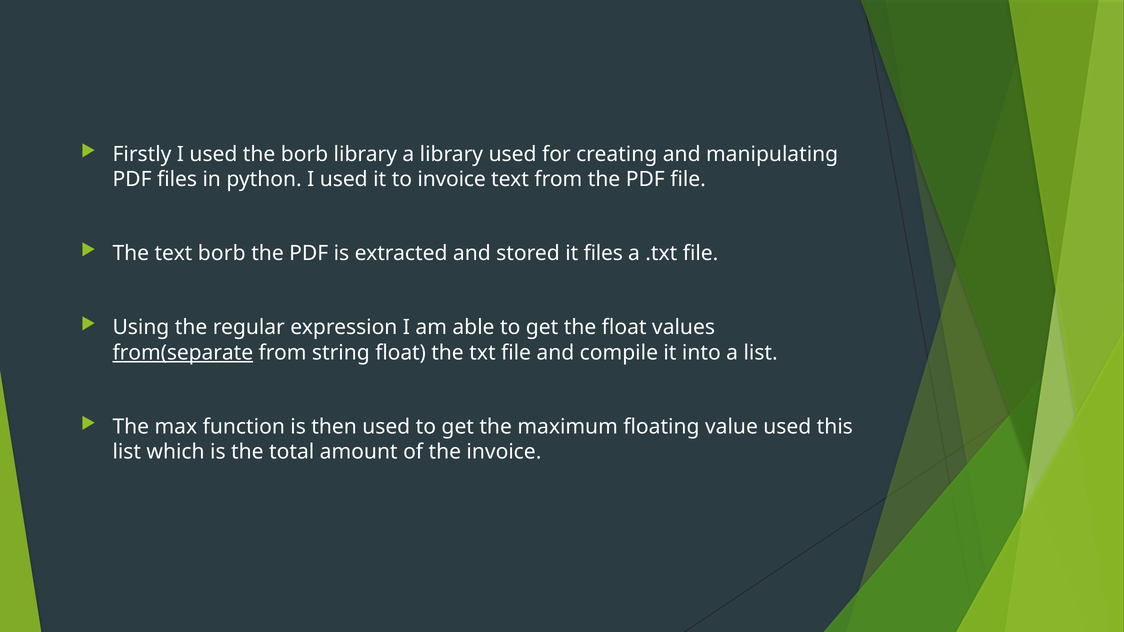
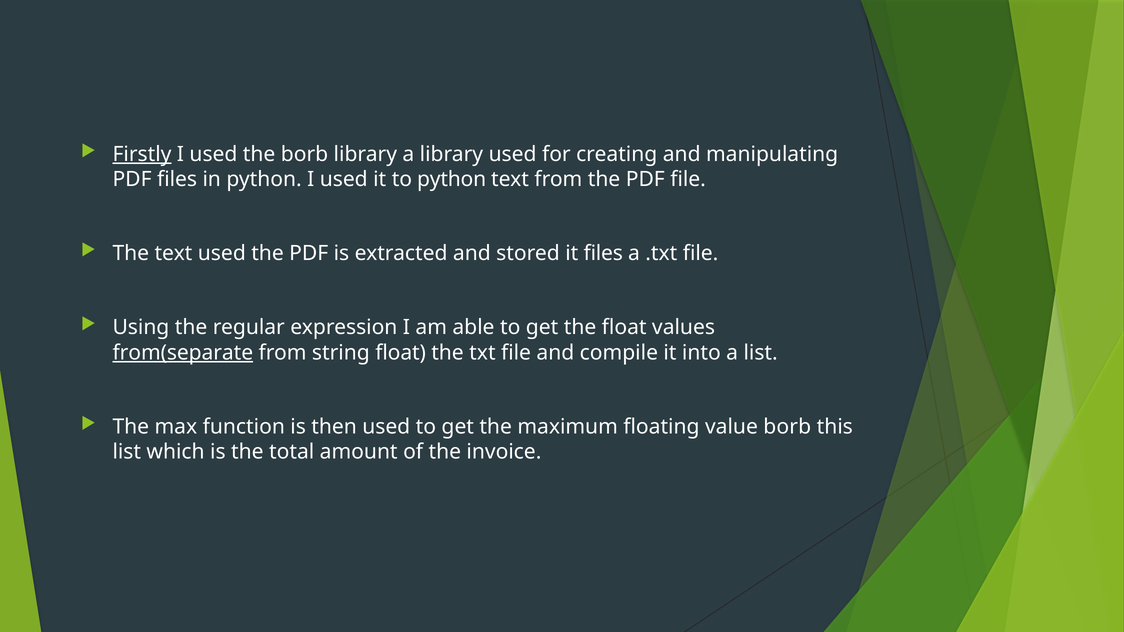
Firstly underline: none -> present (142, 154)
to invoice: invoice -> python (452, 179)
text borb: borb -> used (222, 254)
value used: used -> borb (787, 427)
